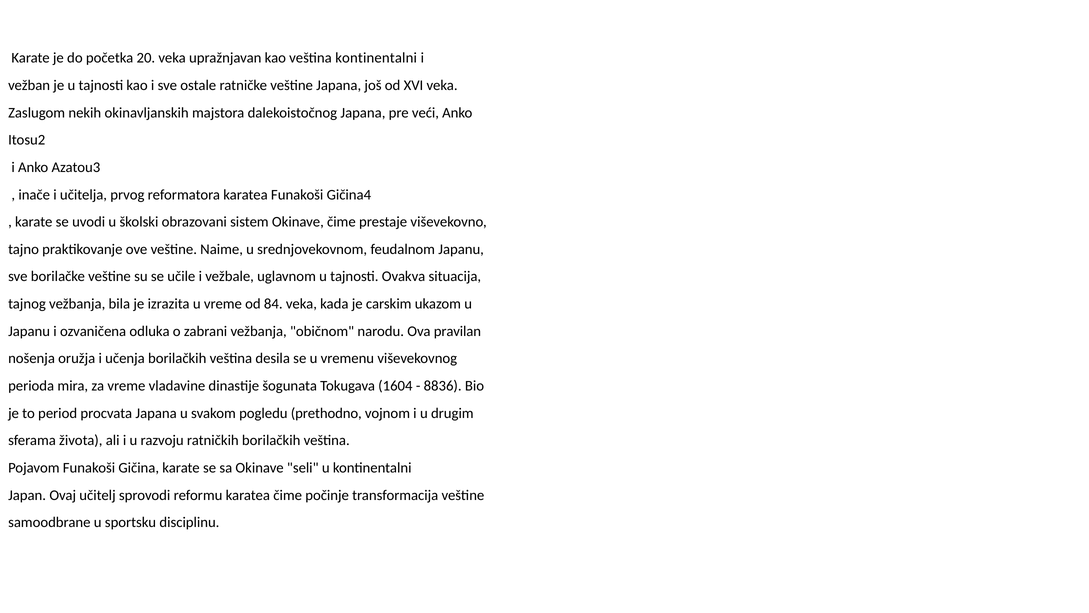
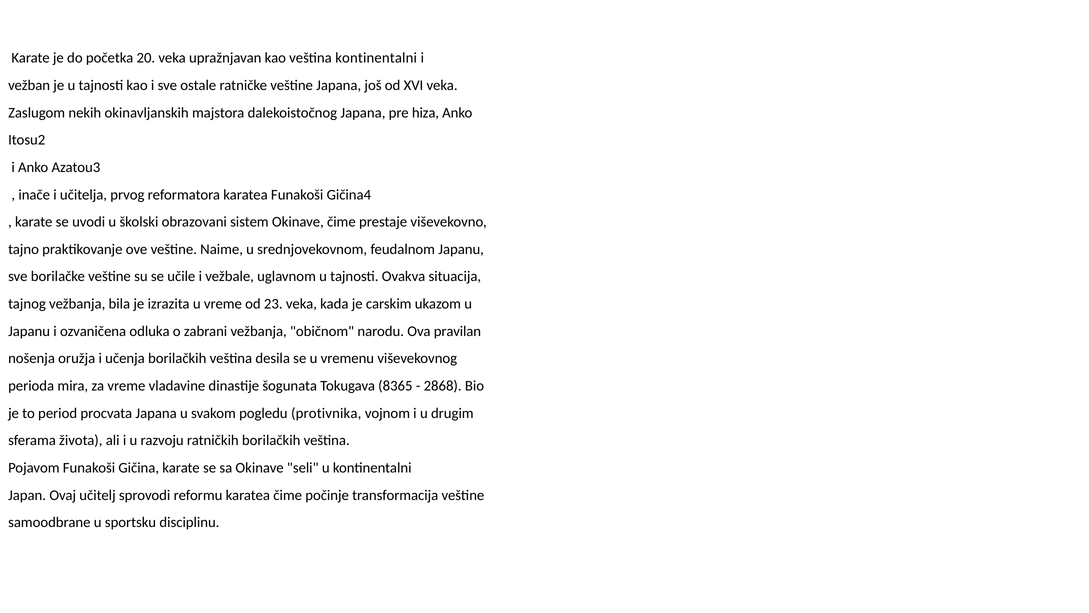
veći: veći -> hiza (425, 113)
84: 84 -> 23 (273, 304)
1604: 1604 -> 8365 (395, 386)
8836: 8836 -> 2868 (443, 386)
prethodno: prethodno -> protivnika (326, 413)
